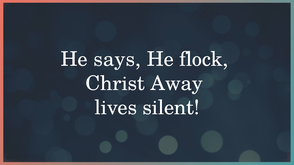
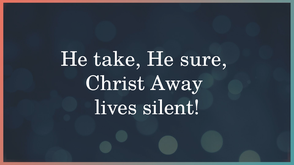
says: says -> take (117, 59)
flock: flock -> sure (203, 59)
